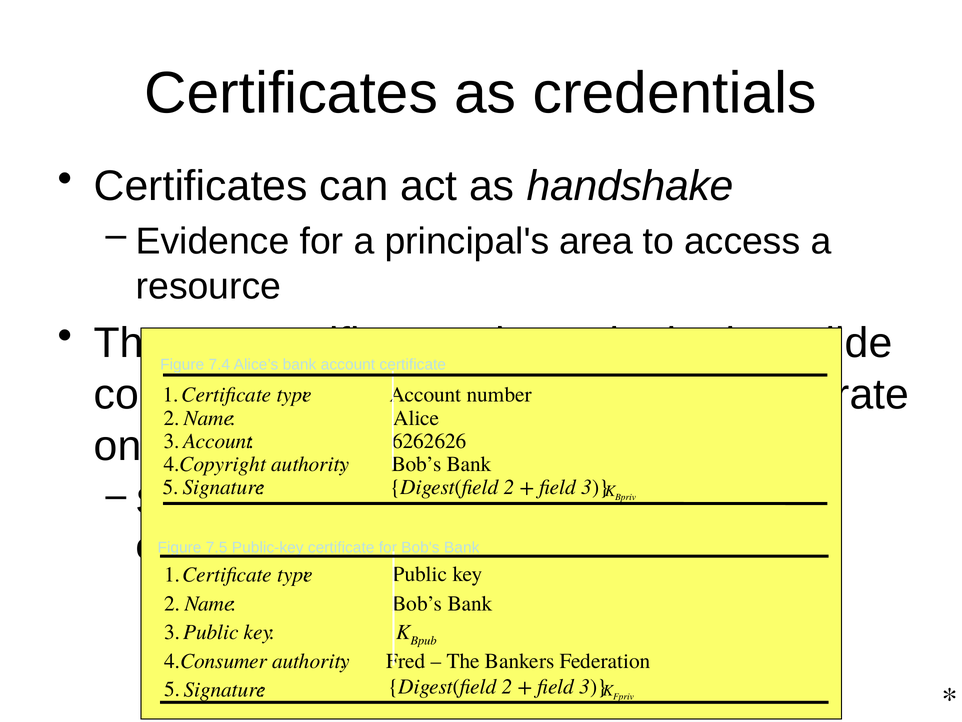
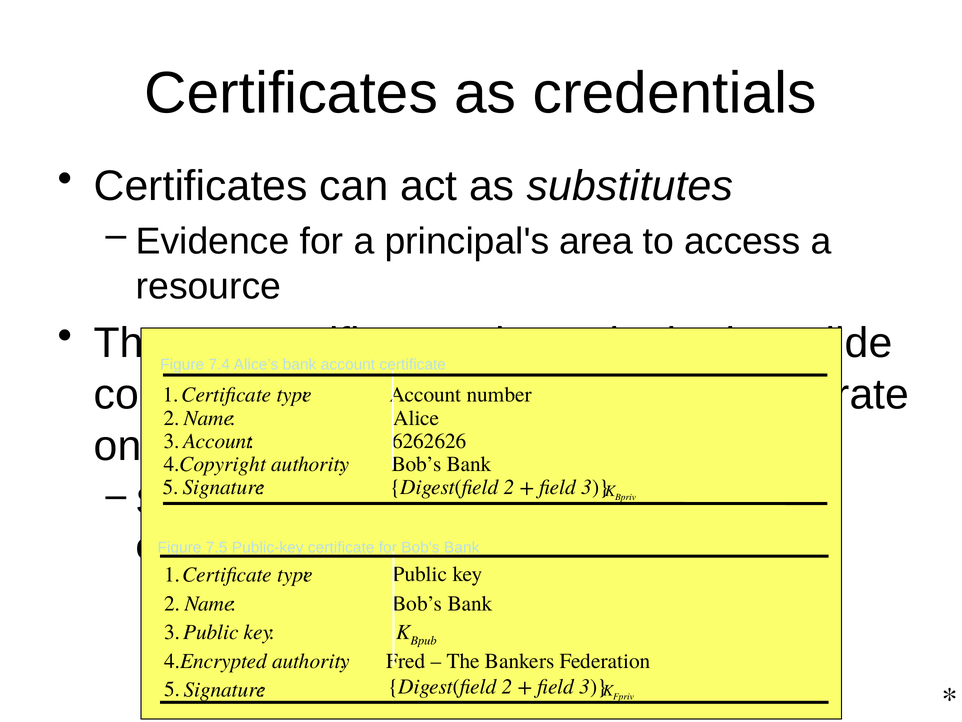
handshake: handshake -> substitutes (630, 186)
Consumer: Consumer -> Encrypted (224, 661)
